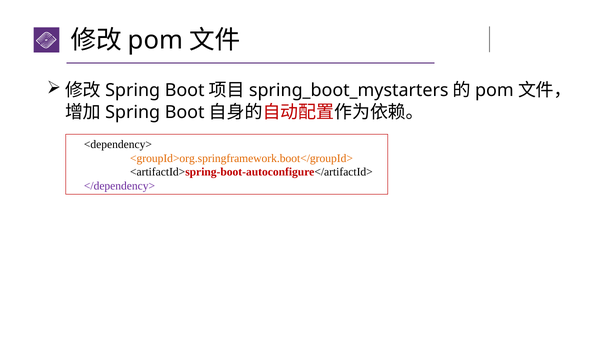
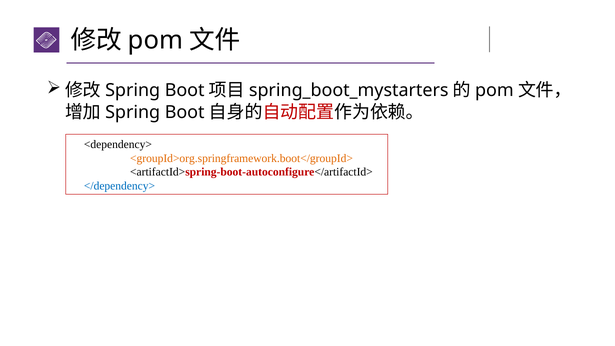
</dependency> colour: purple -> blue (120, 186)
